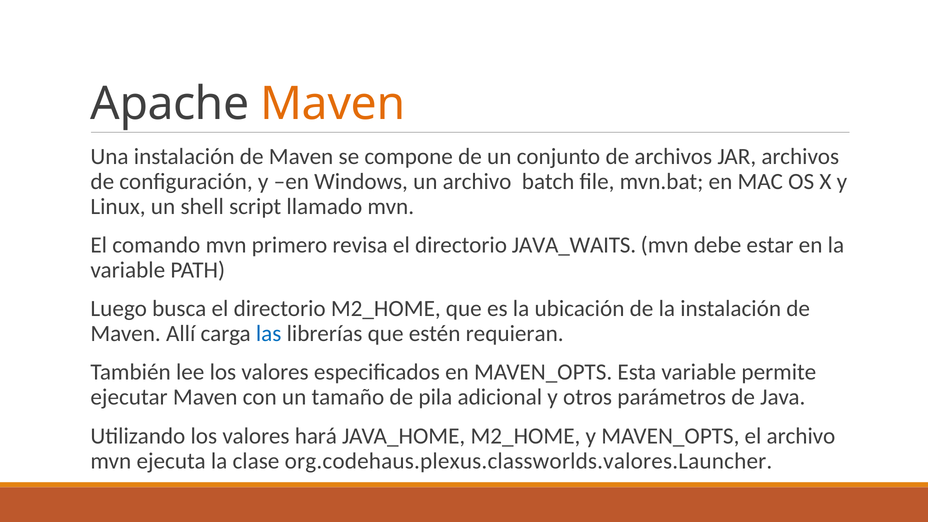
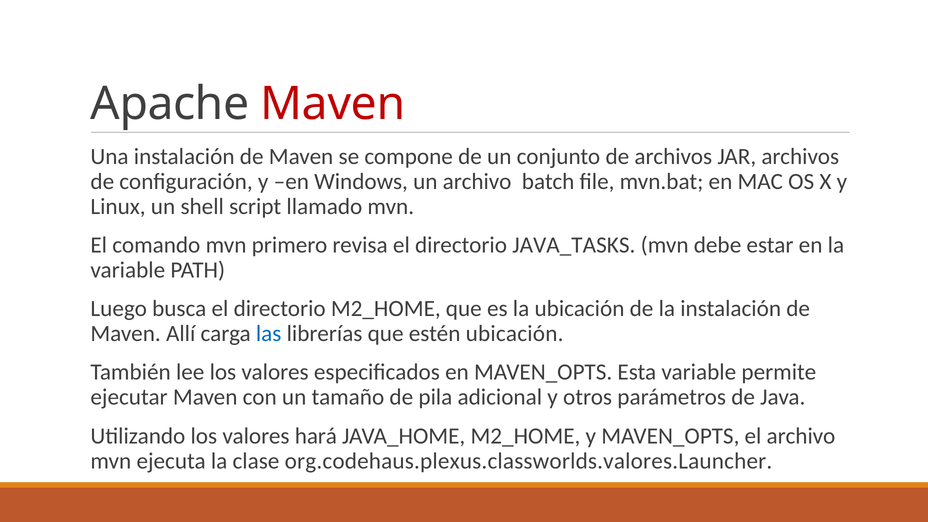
Maven colour: orange -> red (333, 104)
JAVA_WAITS: JAVA_WAITS -> JAVA_TASKS (574, 245)
estén requieran: requieran -> ubicación (515, 334)
